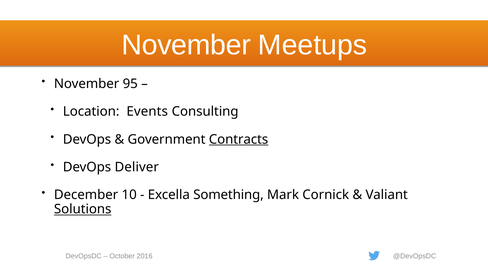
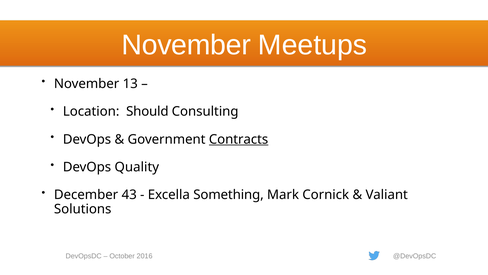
95: 95 -> 13 (130, 84)
Events: Events -> Should (147, 111)
Deliver: Deliver -> Quality (137, 167)
10: 10 -> 43 (129, 195)
Solutions underline: present -> none (83, 209)
